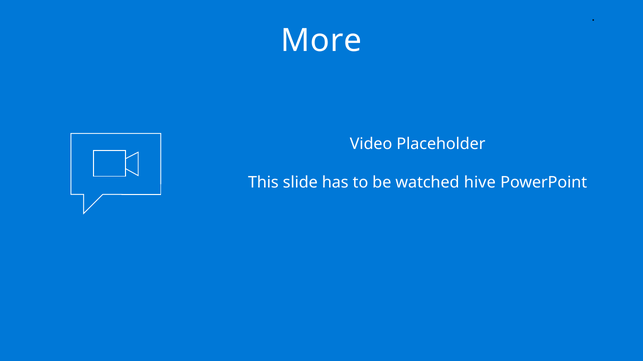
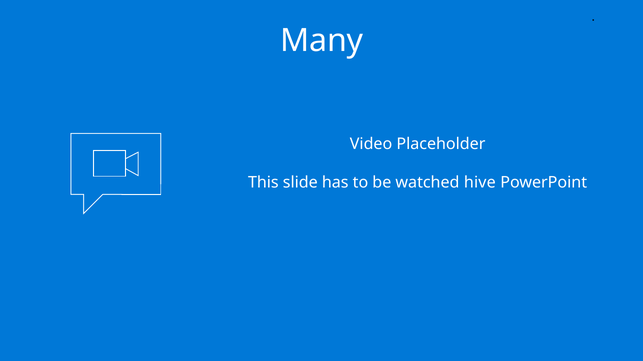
More: More -> Many (322, 40)
